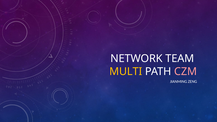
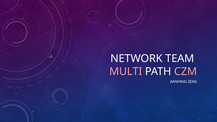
MULTI colour: yellow -> pink (126, 71)
